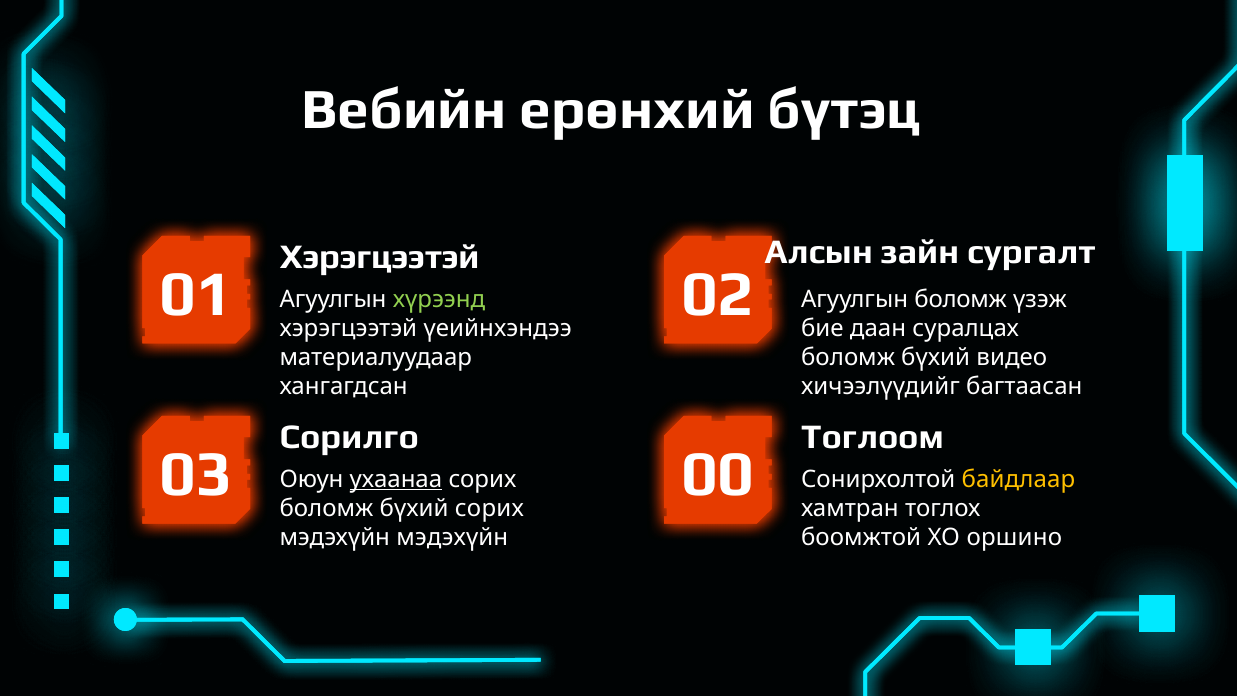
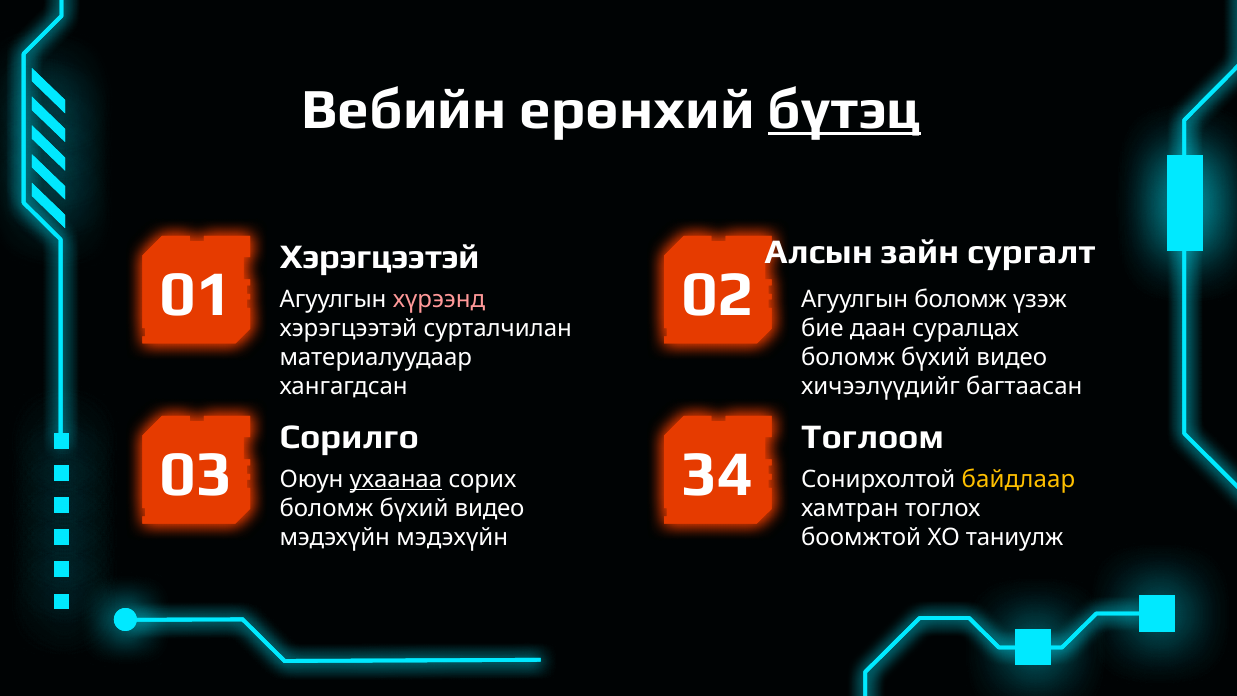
бүтэц underline: none -> present (845, 109)
хүрээнд colour: light green -> pink (439, 299)
үеийнхэндээ: үеийнхэндээ -> сурталчилан (498, 328)
00: 00 -> 34 (718, 474)
сорих: сорих -> видео (490, 508)
оршино: оршино -> таниулж (1015, 537)
